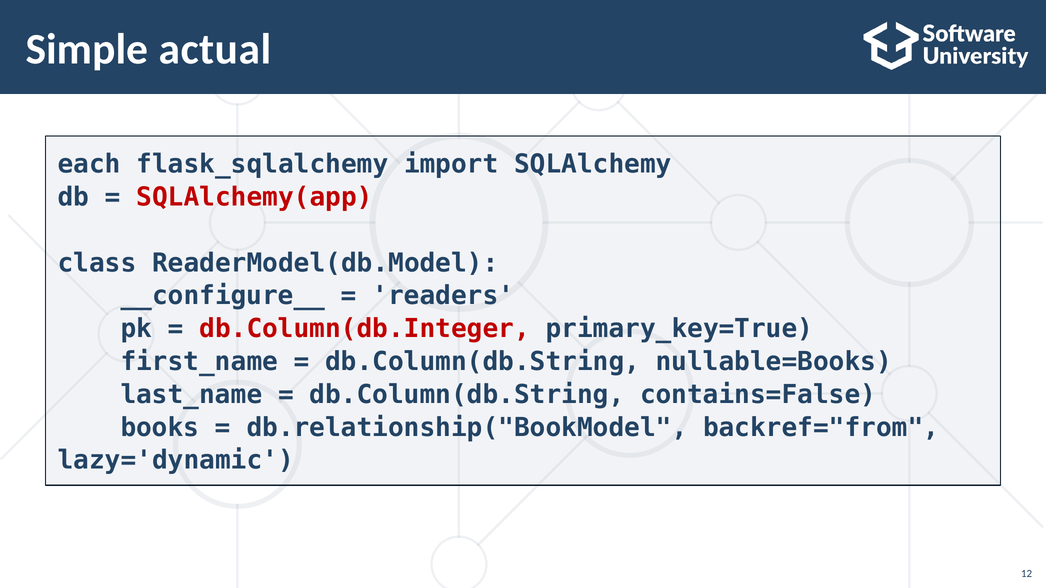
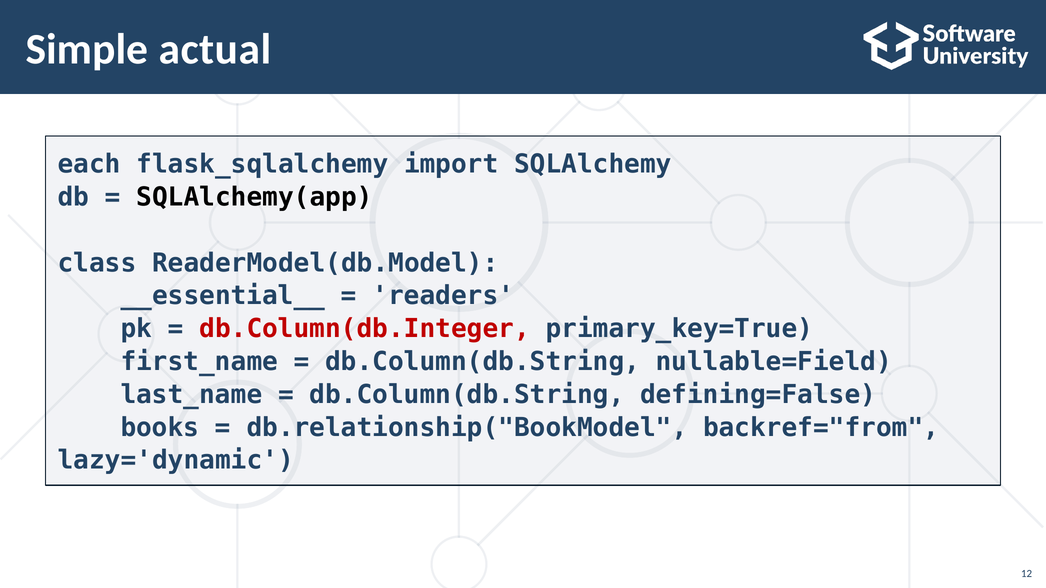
SQLAlchemy(app colour: red -> black (254, 197)
__configure__: __configure__ -> __essential__ (223, 296)
nullable=Books: nullable=Books -> nullable=Field (774, 362)
contains=False: contains=False -> defining=False (758, 395)
